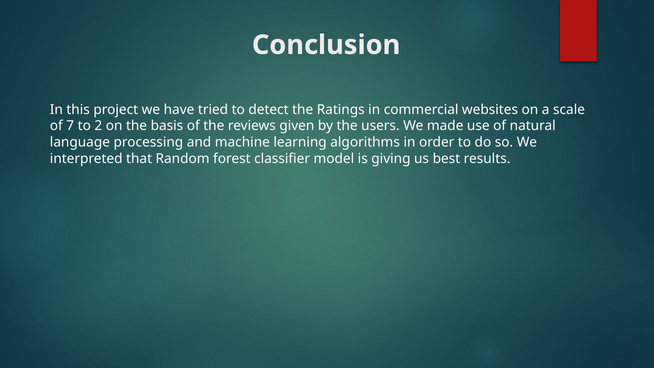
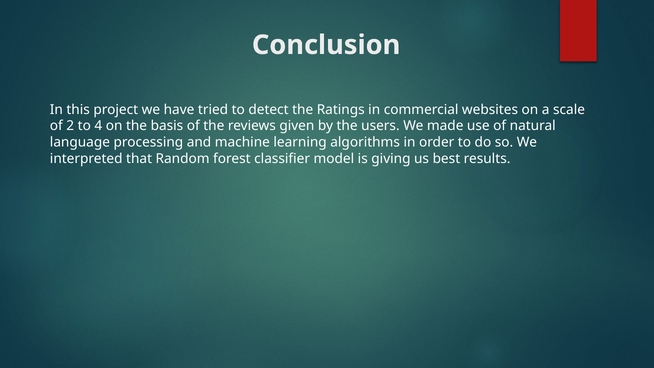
7: 7 -> 2 (70, 126)
2: 2 -> 4 (98, 126)
